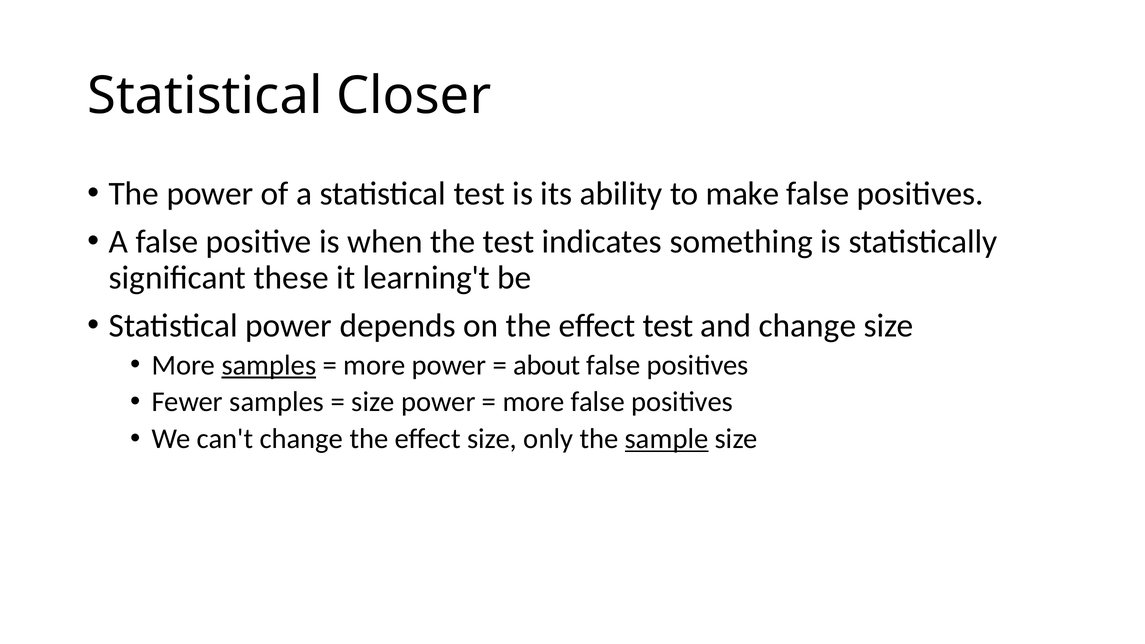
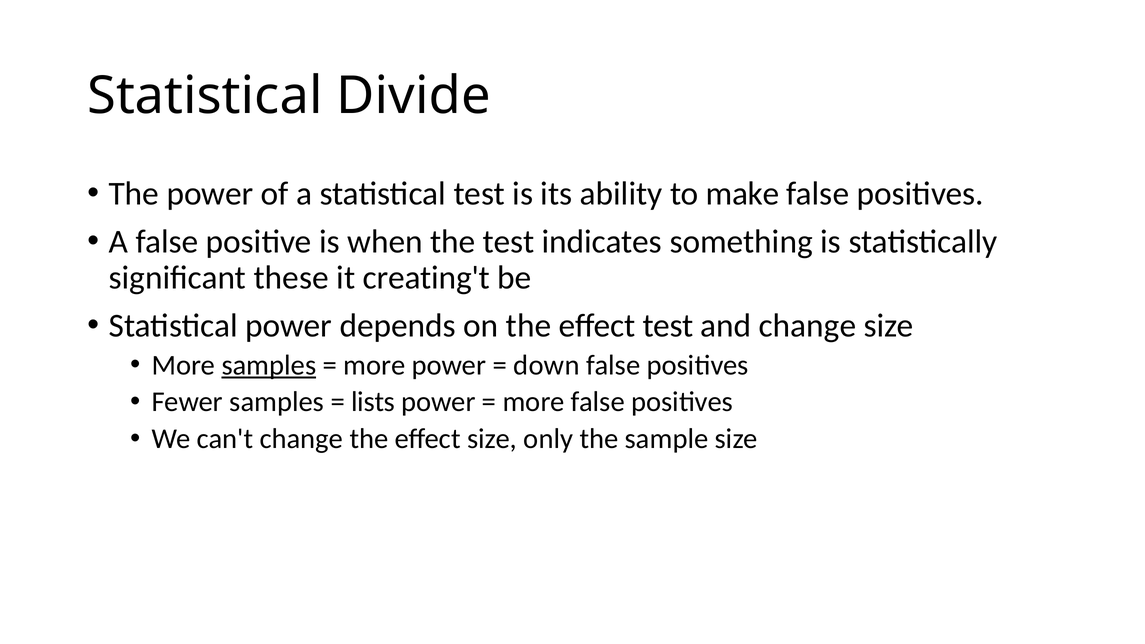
Closer: Closer -> Divide (414, 96)
learning't: learning't -> creating't (426, 278)
about: about -> down (547, 365)
size: size -> lists (373, 402)
sample underline: present -> none (667, 439)
